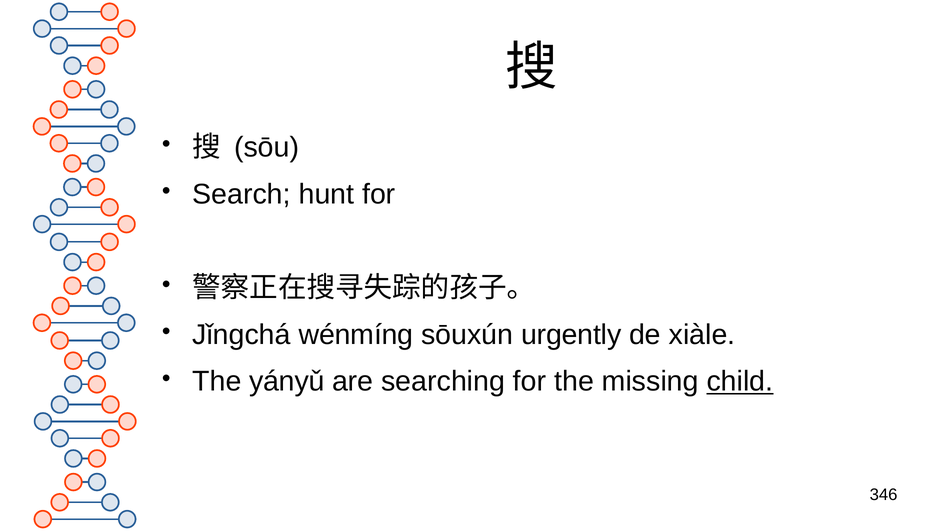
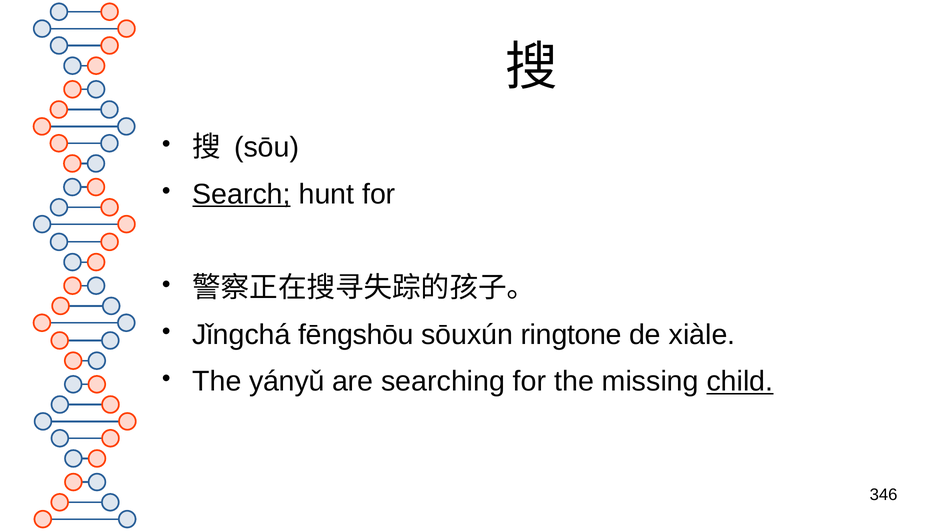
Search underline: none -> present (242, 194)
wénmíng: wénmíng -> fēngshōu (356, 335)
urgently: urgently -> ringtone (571, 335)
